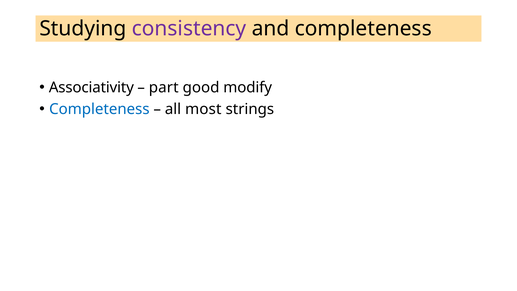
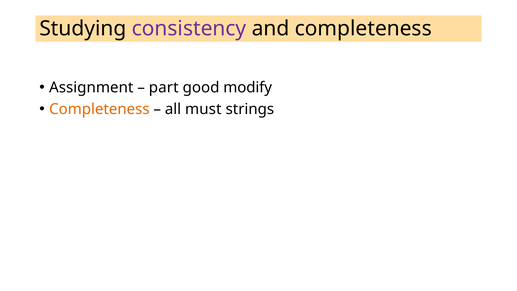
Associativity: Associativity -> Assignment (91, 87)
Completeness colour: blue -> orange (99, 109)
most: most -> must (203, 109)
